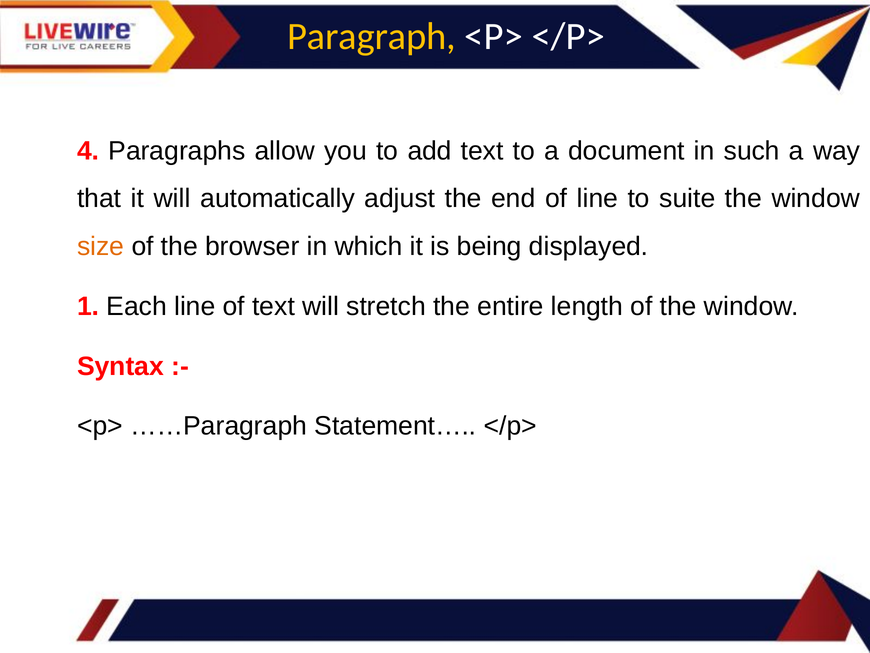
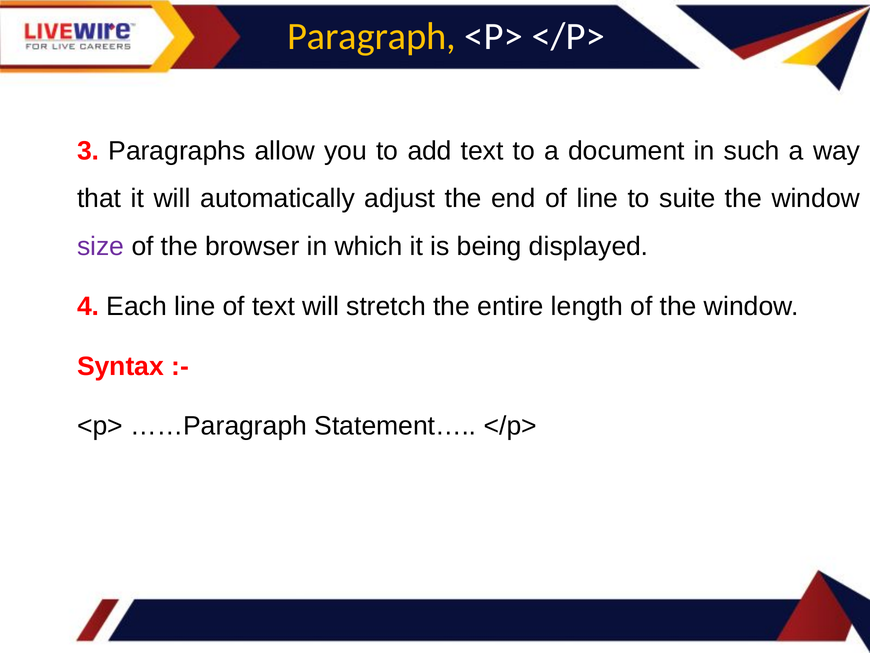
1 4: 4 -> 3 (88, 151)
size colour: orange -> purple (101, 246)
2 1: 1 -> 4 (88, 306)
